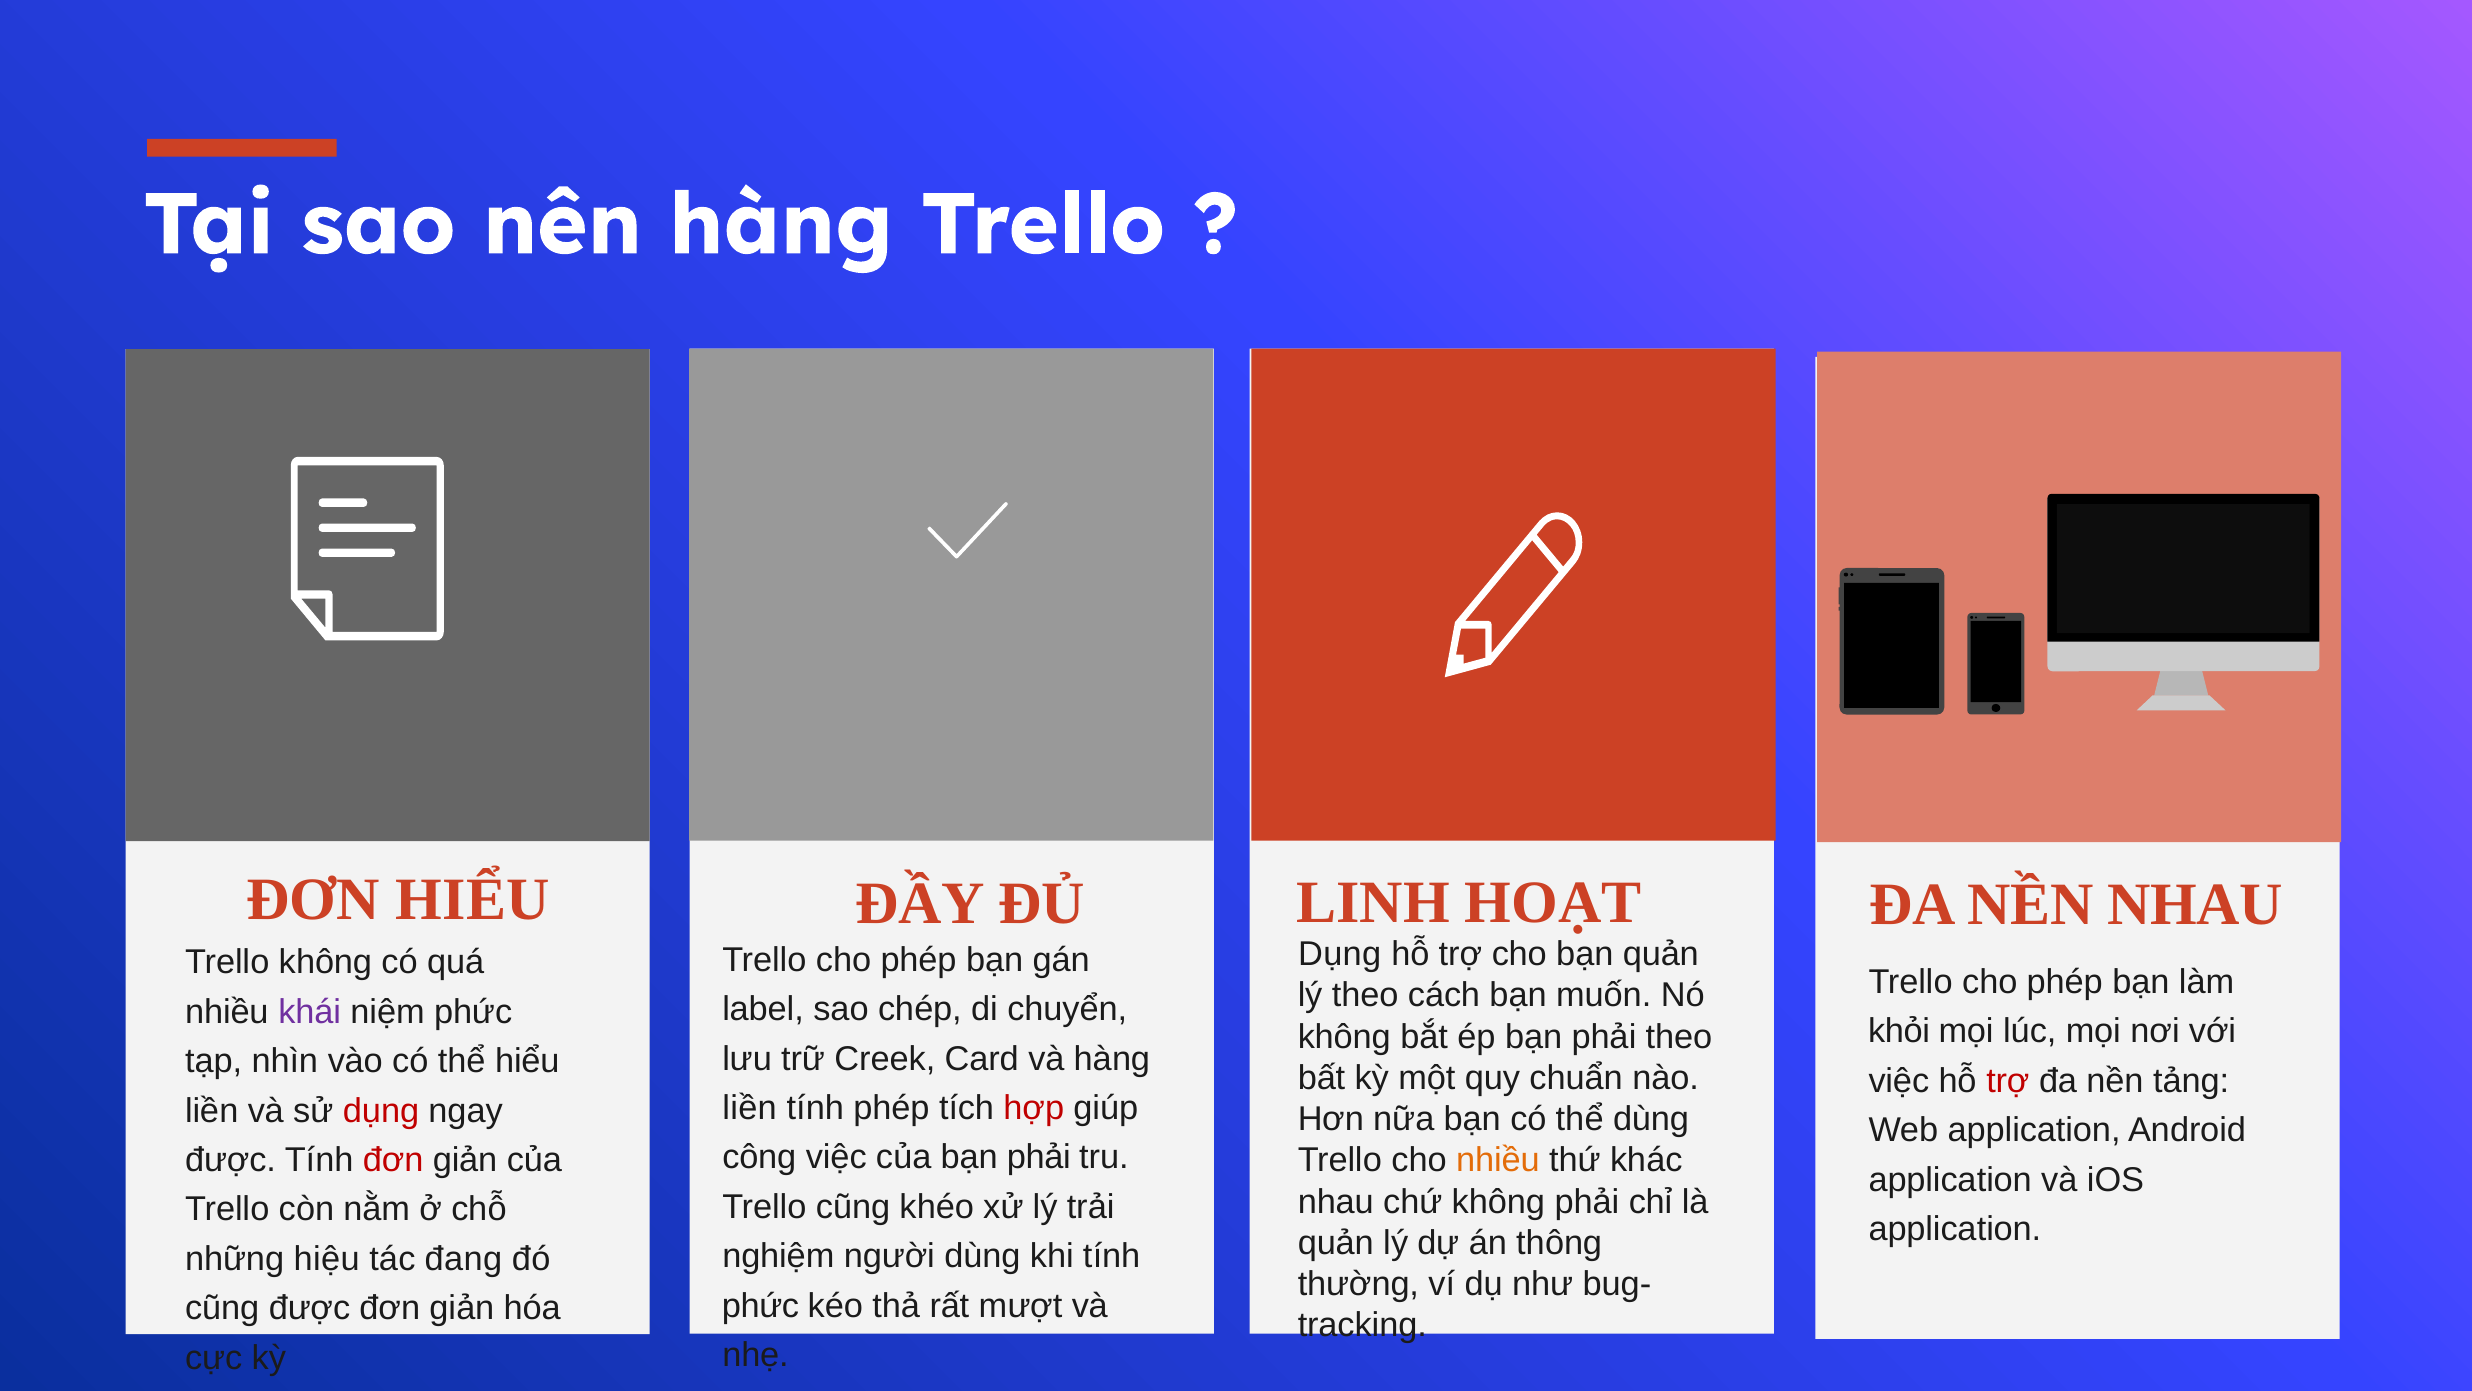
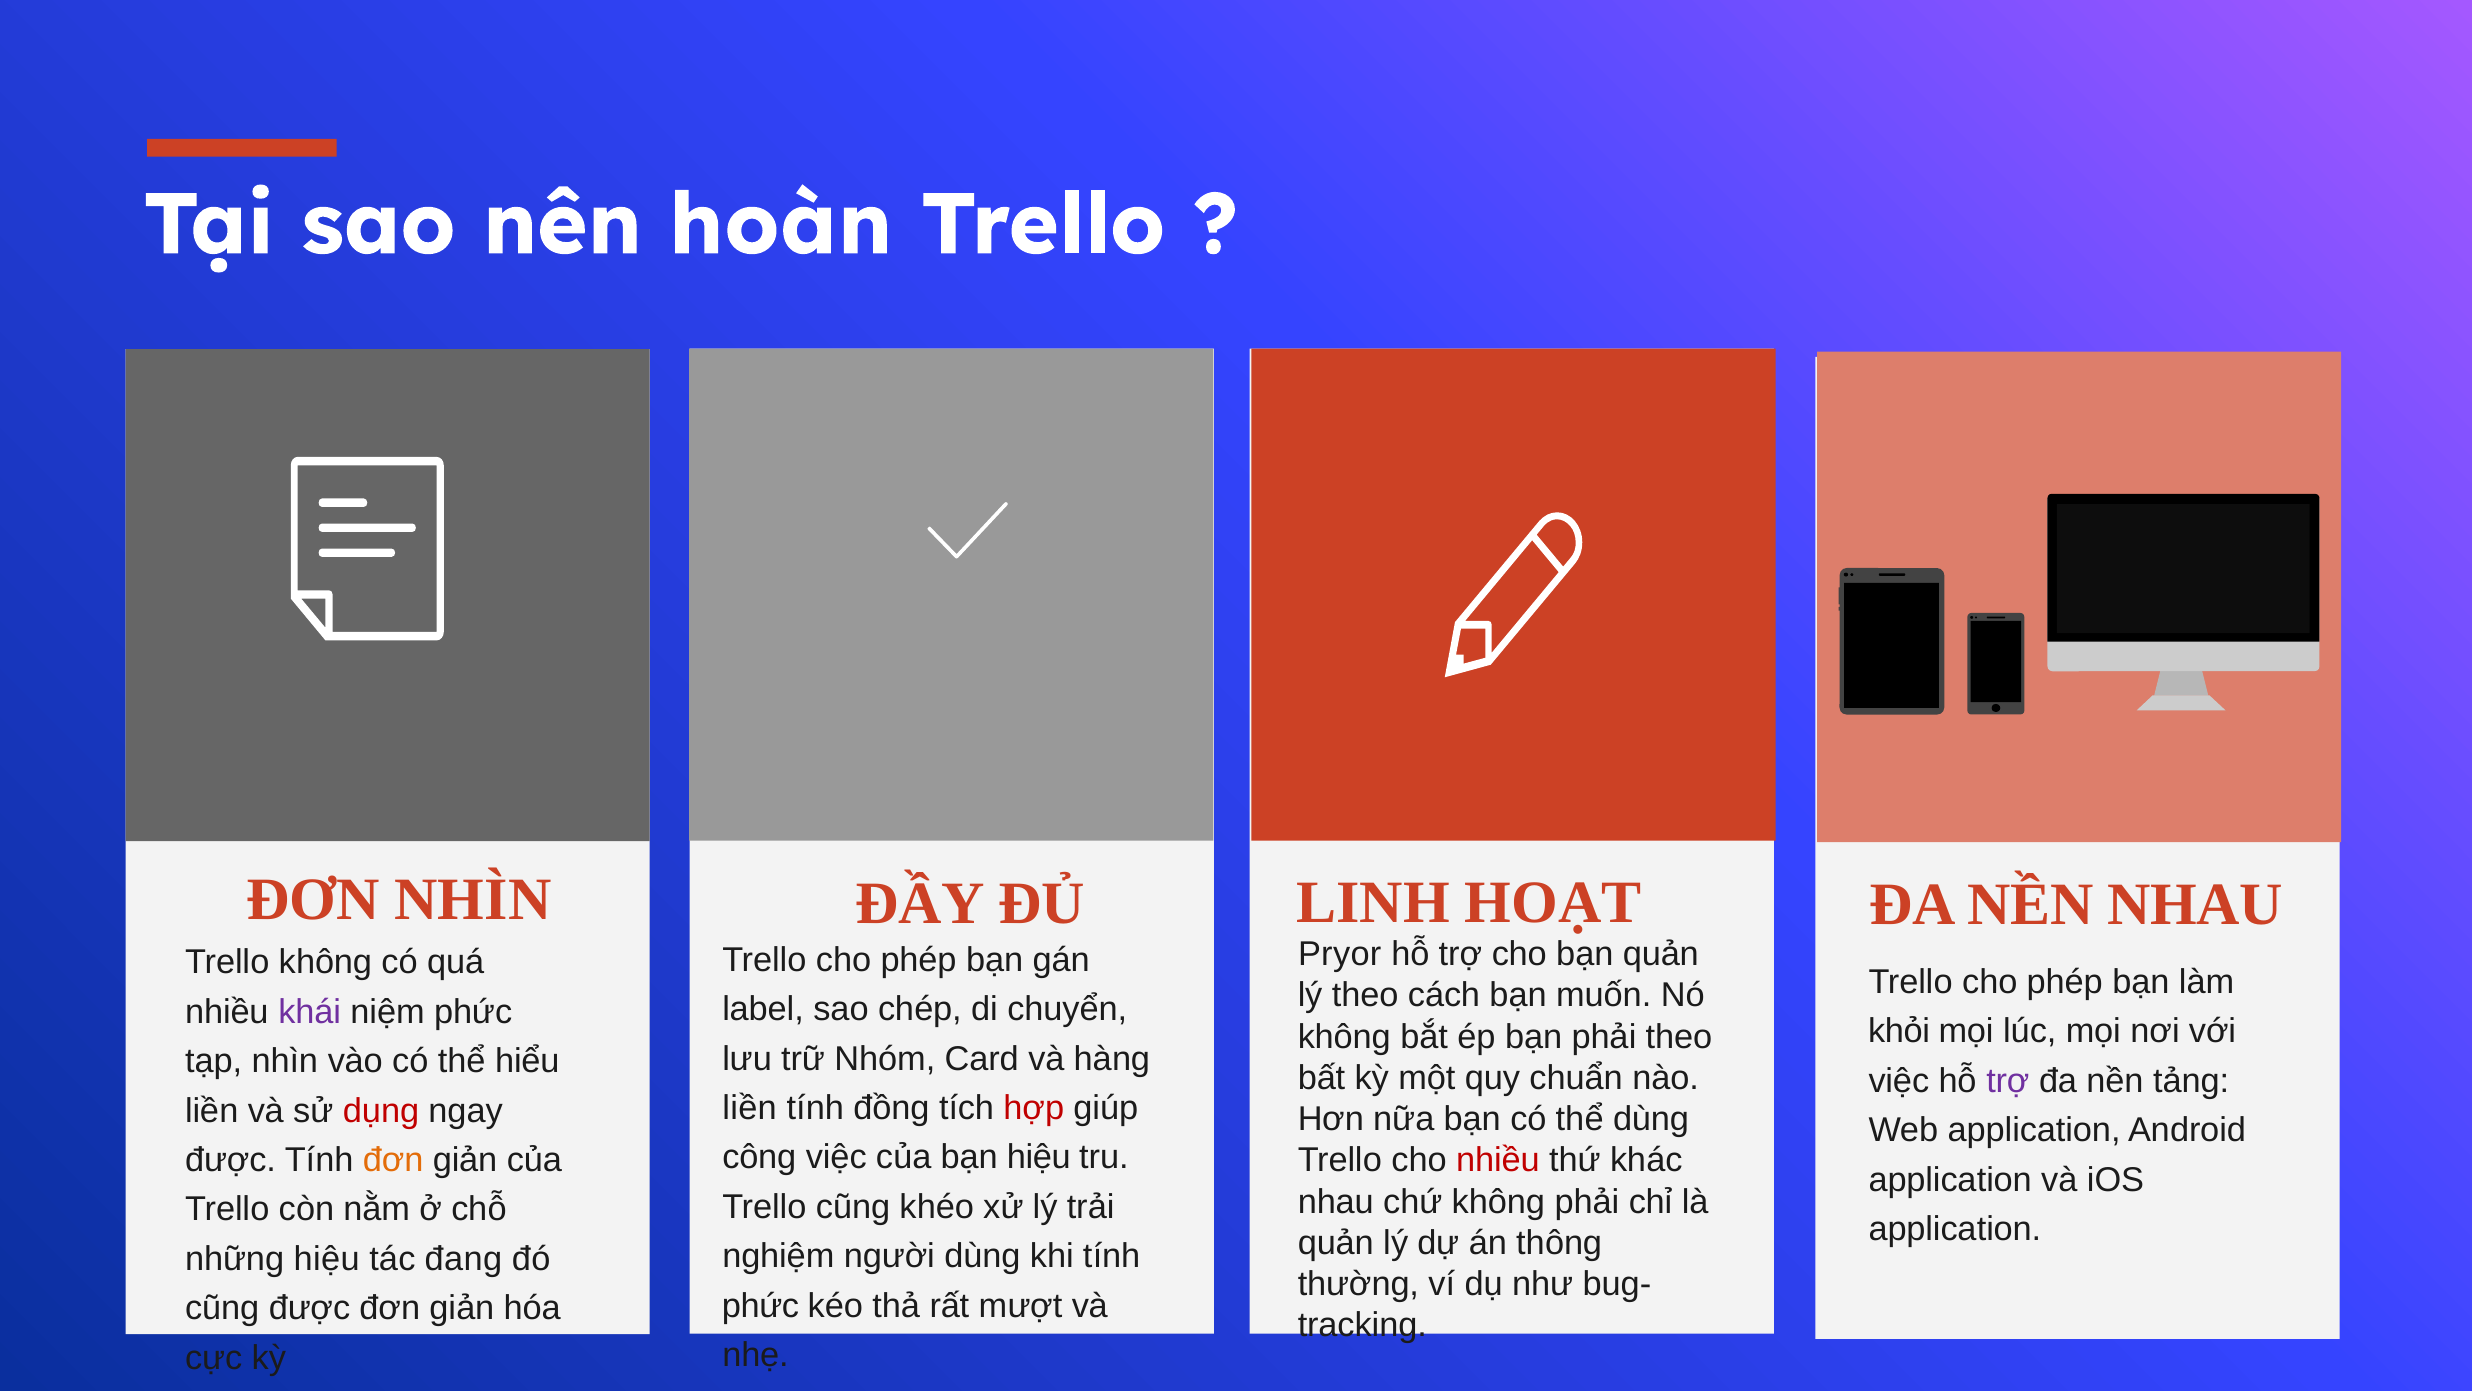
nên hàng: hàng -> hoàn (781, 225)
ĐƠN HIỂU: HIỂU -> NHÌN (473, 900)
Dụng: Dụng -> Pryor (1340, 954)
Creek: Creek -> Nhóm (885, 1058)
trợ colour: red -> purple (2008, 1081)
tính phép: phép -> đồng (891, 1108)
của bạn phải: phải -> hiệu (1039, 1157)
đơn colour: red -> orange (393, 1160)
nhiều colour: orange -> red (1498, 1160)
